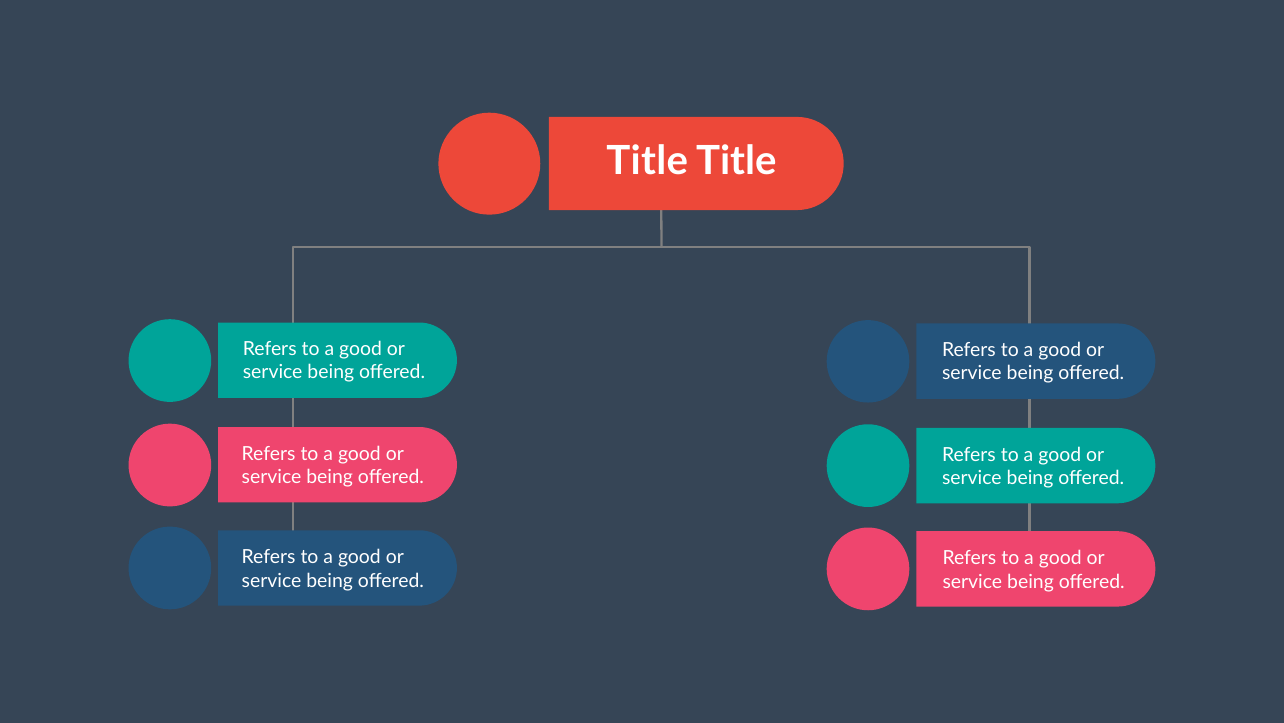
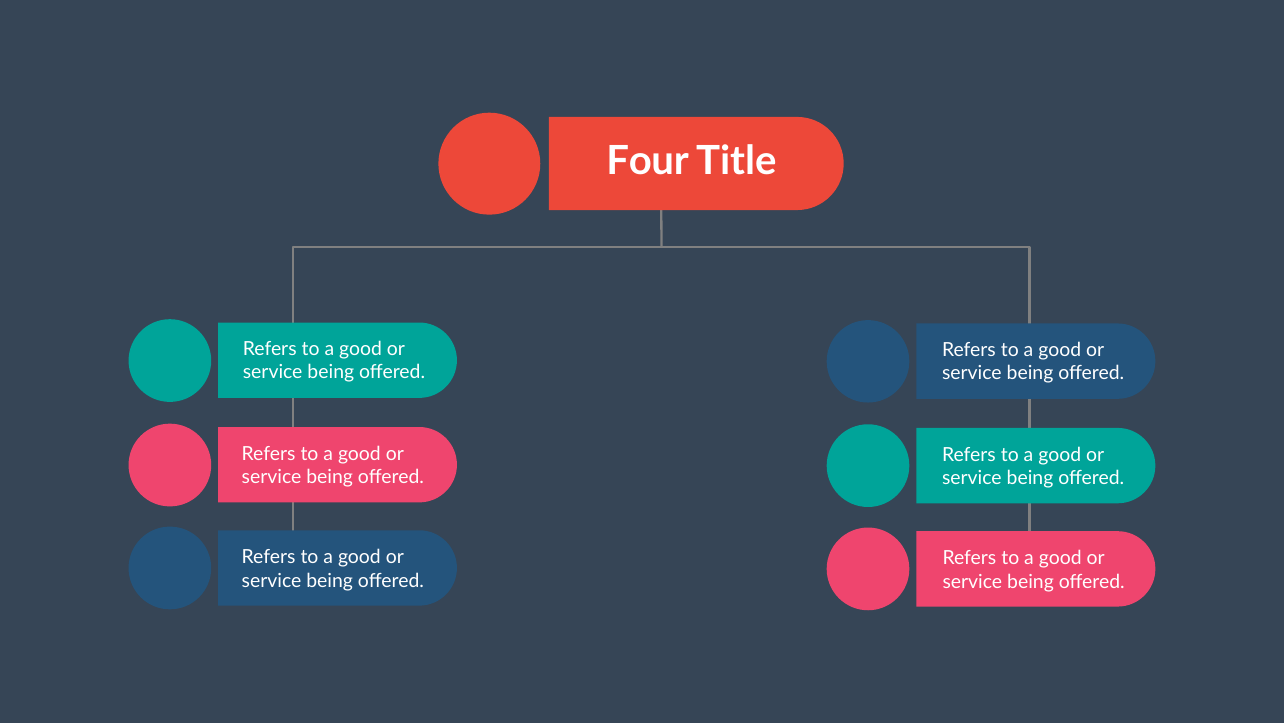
Title: Title -> Four (648, 161)
